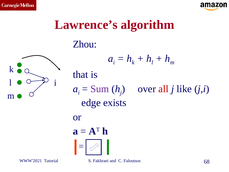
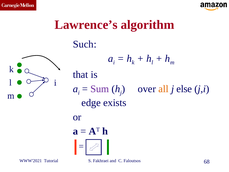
Zhou: Zhou -> Such (85, 44)
all colour: red -> orange (164, 89)
like: like -> else (184, 89)
